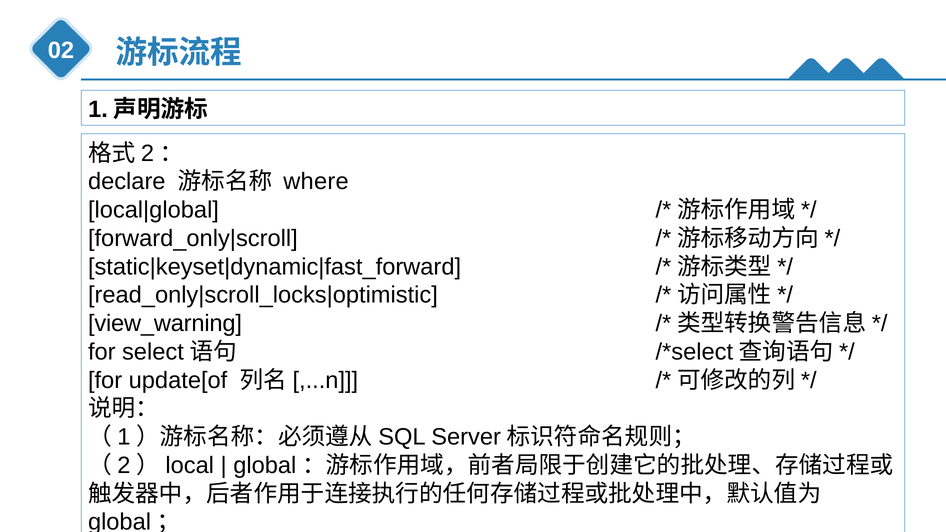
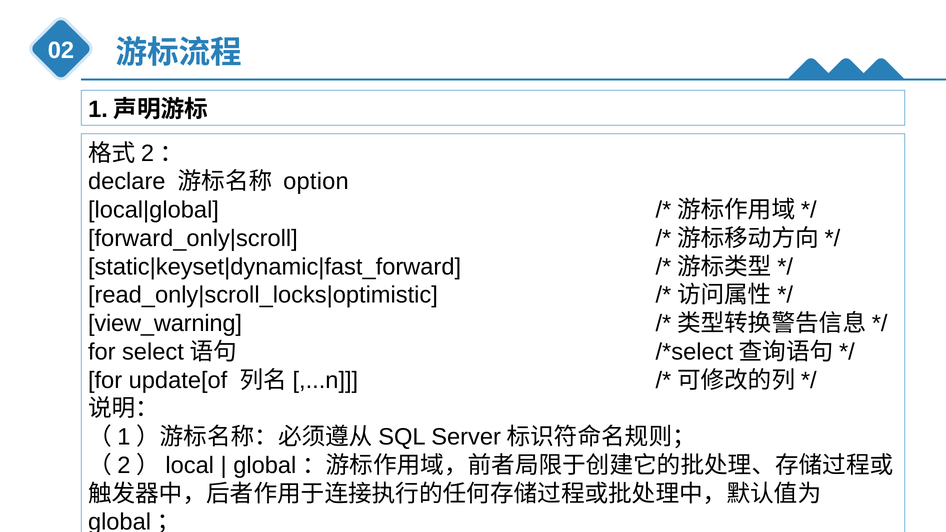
where: where -> option (316, 182)
